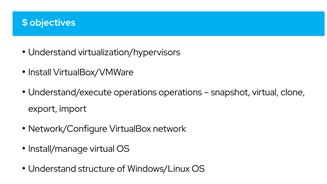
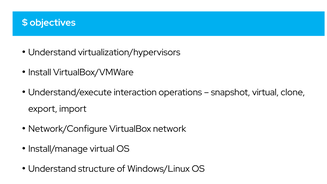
Understand/execute operations: operations -> interaction (135, 92)
